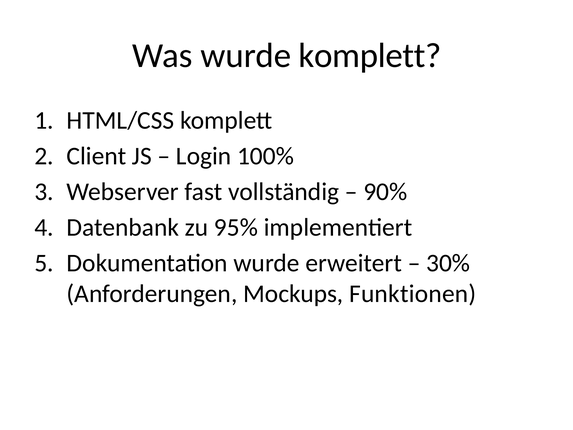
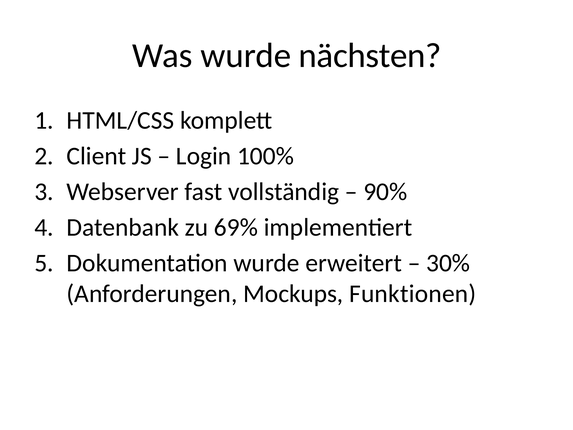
wurde komplett: komplett -> nächsten (370, 55)
95%: 95% -> 69% (236, 227)
